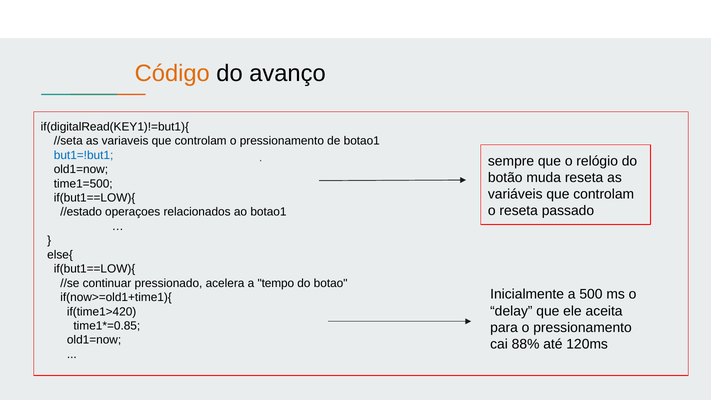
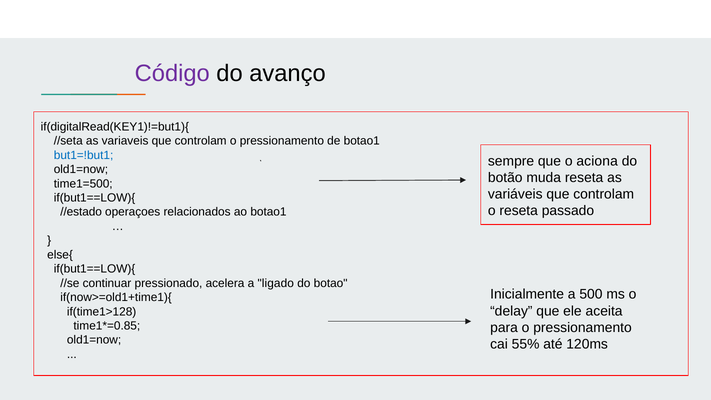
Código colour: orange -> purple (172, 74)
relógio: relógio -> aciona (597, 161)
tempo: tempo -> ligado (276, 283)
if(time1>420: if(time1>420 -> if(time1>128 (102, 312)
88%: 88% -> 55% (526, 344)
